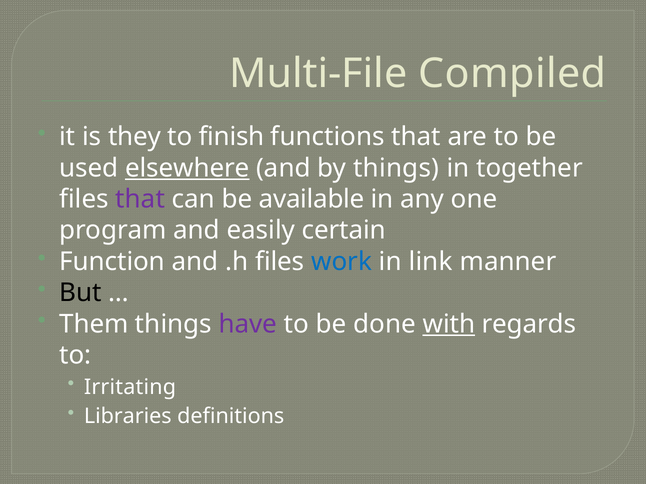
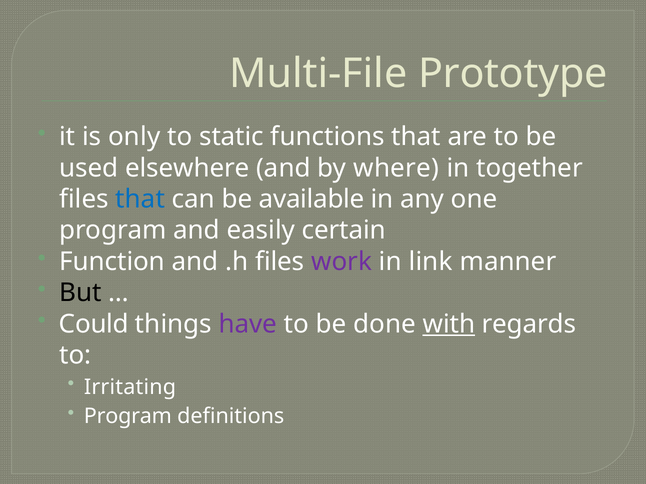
Compiled: Compiled -> Prototype (513, 74)
they: they -> only (134, 137)
finish: finish -> static (232, 137)
elsewhere underline: present -> none (187, 168)
by things: things -> where (396, 168)
that colour: purple -> blue (140, 199)
work colour: blue -> purple (342, 262)
Them: Them -> Could (94, 324)
Libraries: Libraries -> Program (128, 417)
